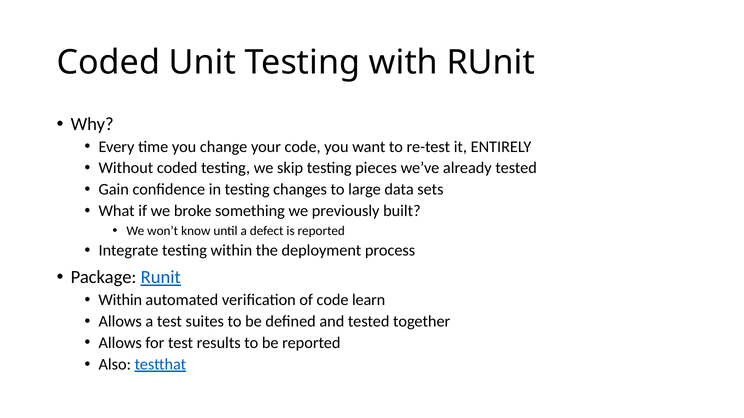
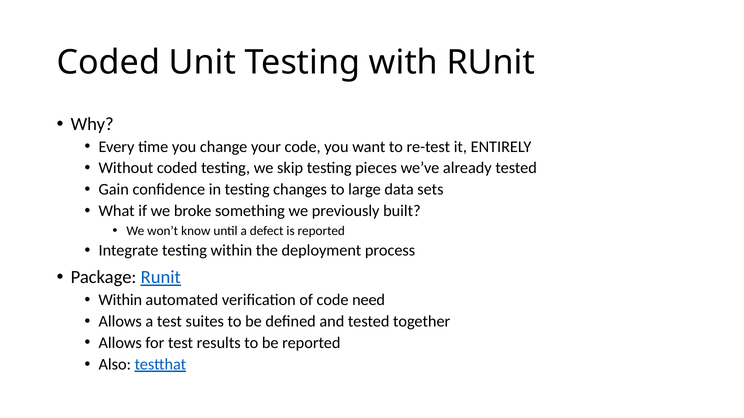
learn: learn -> need (369, 300)
